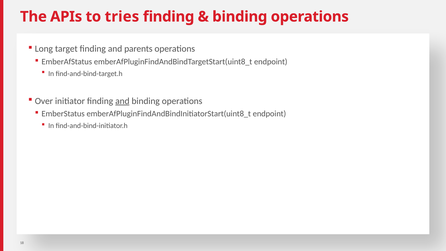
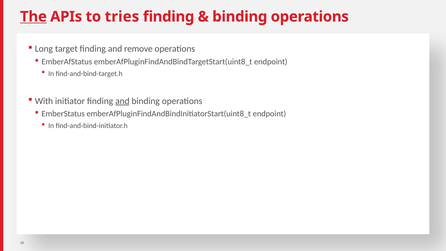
The underline: none -> present (33, 17)
parents: parents -> remove (138, 49)
Over: Over -> With (44, 101)
